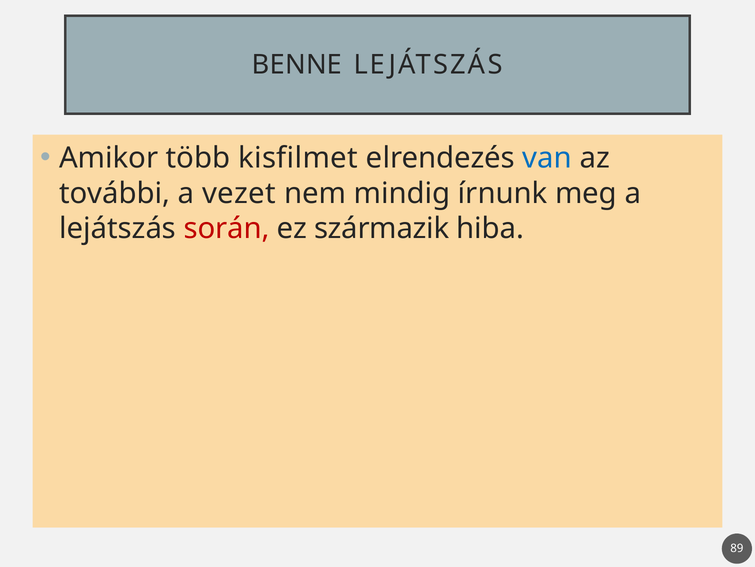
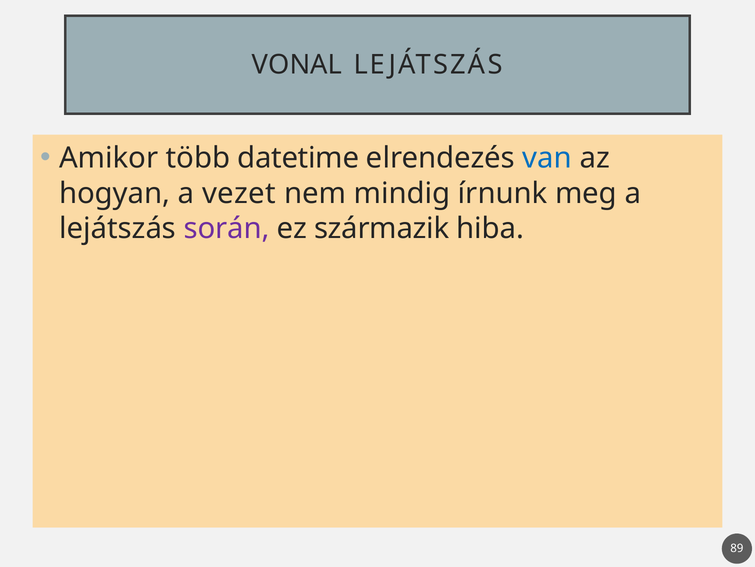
BENNE: BENNE -> VONAL (297, 64)
kisfilmet: kisfilmet -> datetime (298, 158)
további: további -> hogyan (115, 193)
során colour: red -> purple (227, 228)
